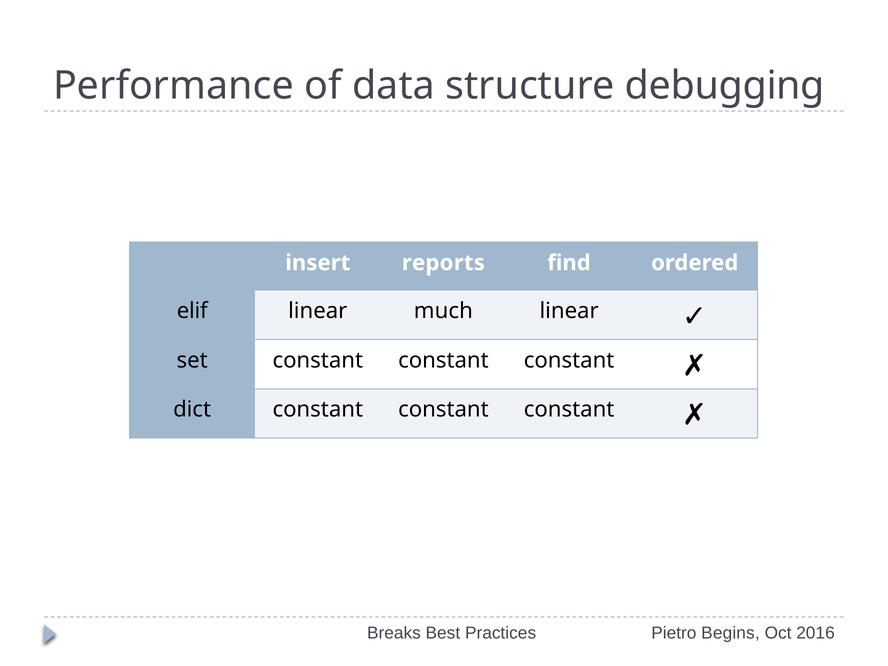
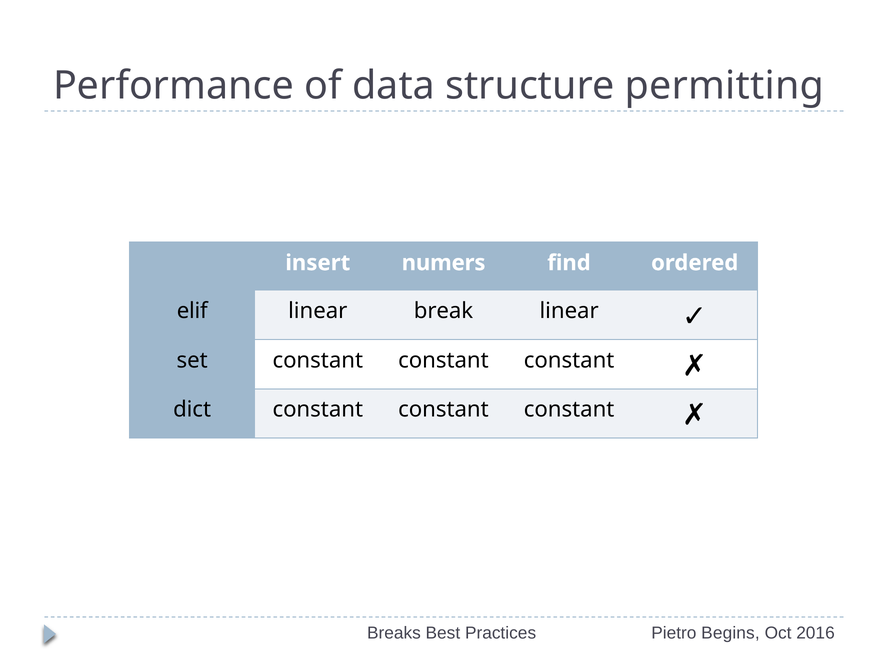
debugging: debugging -> permitting (724, 86)
reports: reports -> numers (444, 263)
much: much -> break (443, 311)
